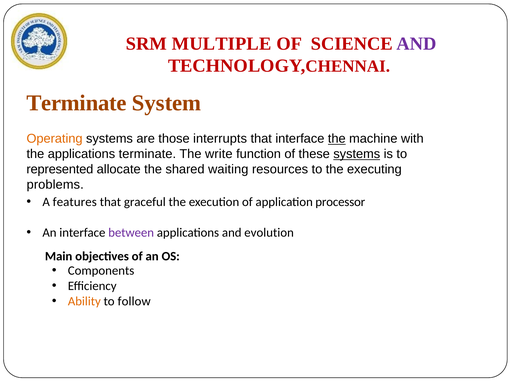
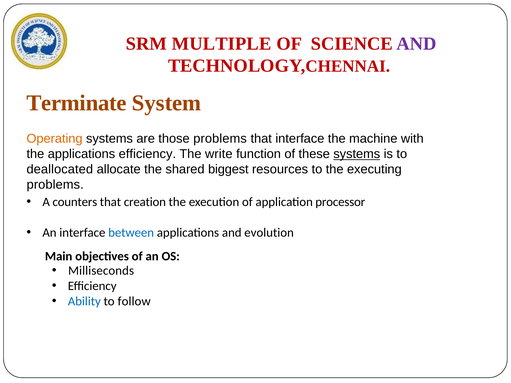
those interrupts: interrupts -> problems (220, 139)
the underline: present -> none (337, 139)
applications terminate: terminate -> efficiency (147, 154)
represented: represented -> deallocated (60, 170)
waiting: waiting -> biggest (228, 170)
features: features -> counters (75, 202)
graceful: graceful -> creation (145, 202)
between colour: purple -> blue (131, 233)
Components: Components -> Milliseconds (101, 271)
Ability colour: orange -> blue (84, 302)
